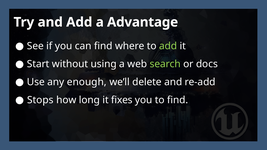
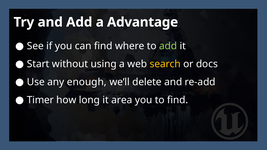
search colour: light green -> yellow (165, 64)
Stops: Stops -> Timer (40, 100)
fixes: fixes -> area (122, 100)
